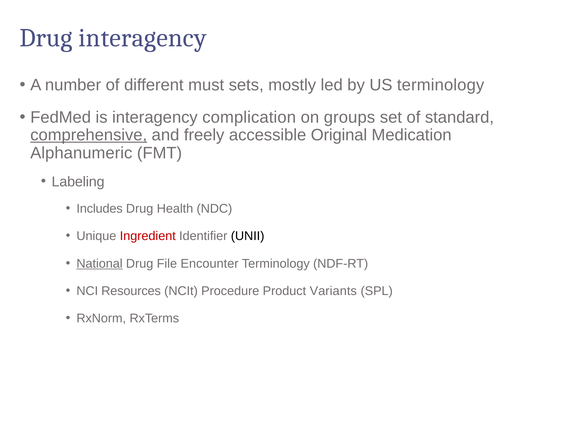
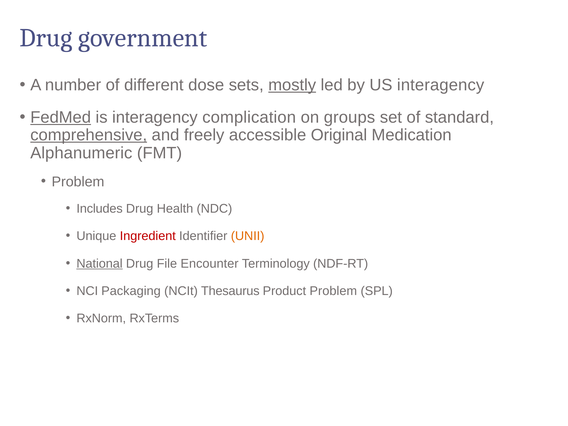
Drug interagency: interagency -> government (143, 38)
must: must -> dose (206, 85)
mostly underline: none -> present (292, 85)
US terminology: terminology -> interagency (441, 85)
FedMed underline: none -> present (61, 117)
Labeling: Labeling -> Problem (78, 182)
UNII colour: black -> orange (248, 236)
Resources: Resources -> Packaging (131, 291)
Procedure: Procedure -> Thesaurus (230, 291)
Product Variants: Variants -> Problem (333, 291)
